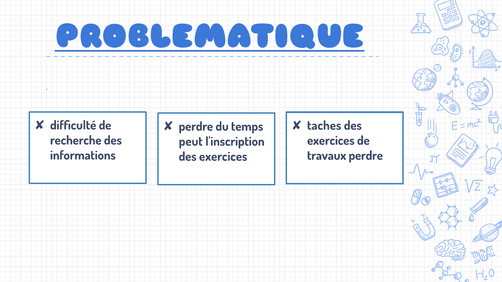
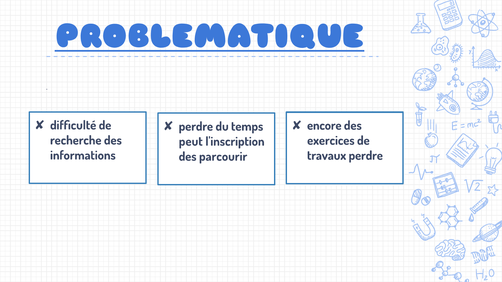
taches: taches -> encore (324, 126)
exercices: exercices -> parcourir (223, 157)
